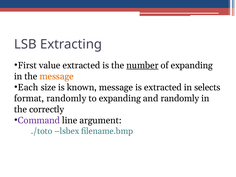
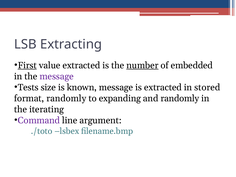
First underline: none -> present (27, 65)
of expanding: expanding -> embedded (192, 65)
message colour: orange -> purple (57, 76)
Each: Each -> Tests (28, 87)
selects: selects -> stored (207, 87)
correctly: correctly -> iterating (47, 109)
